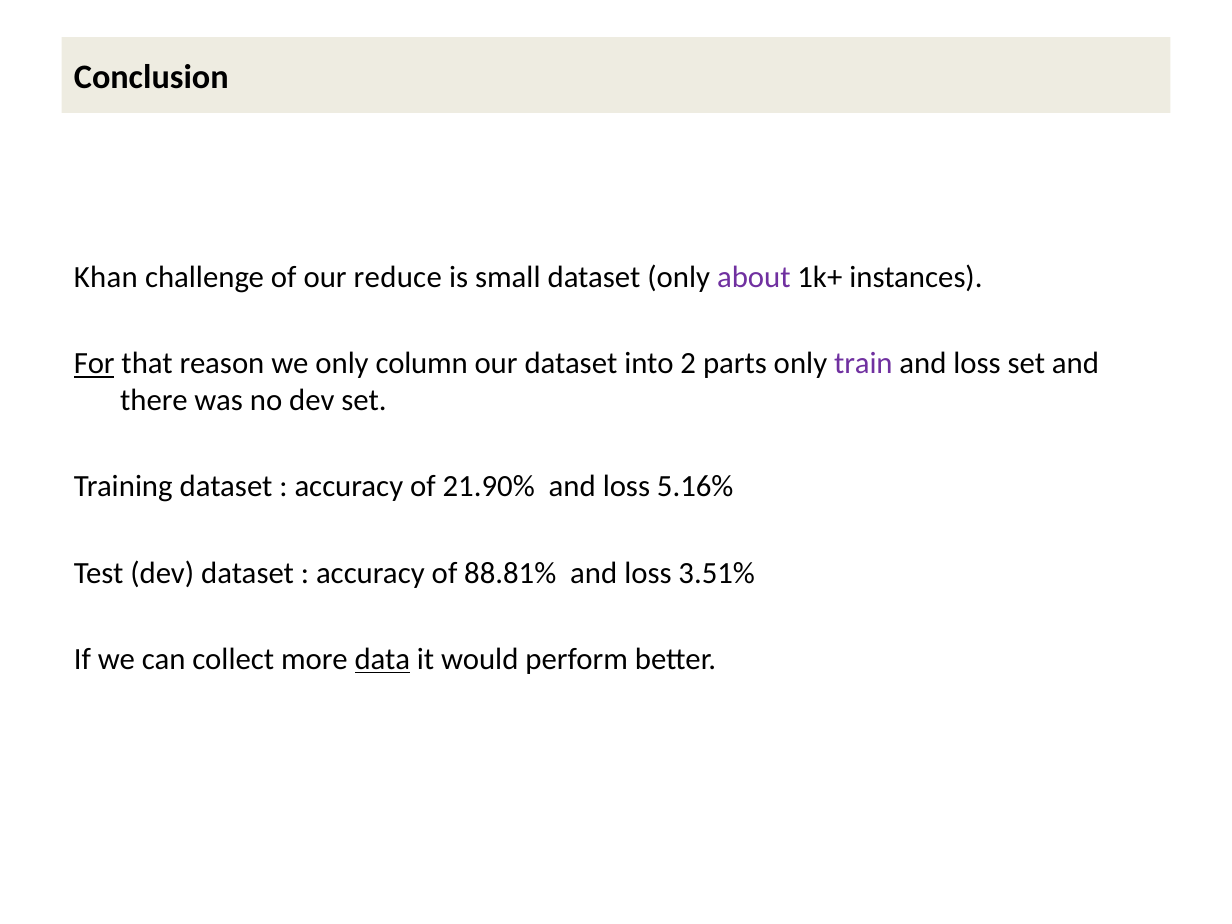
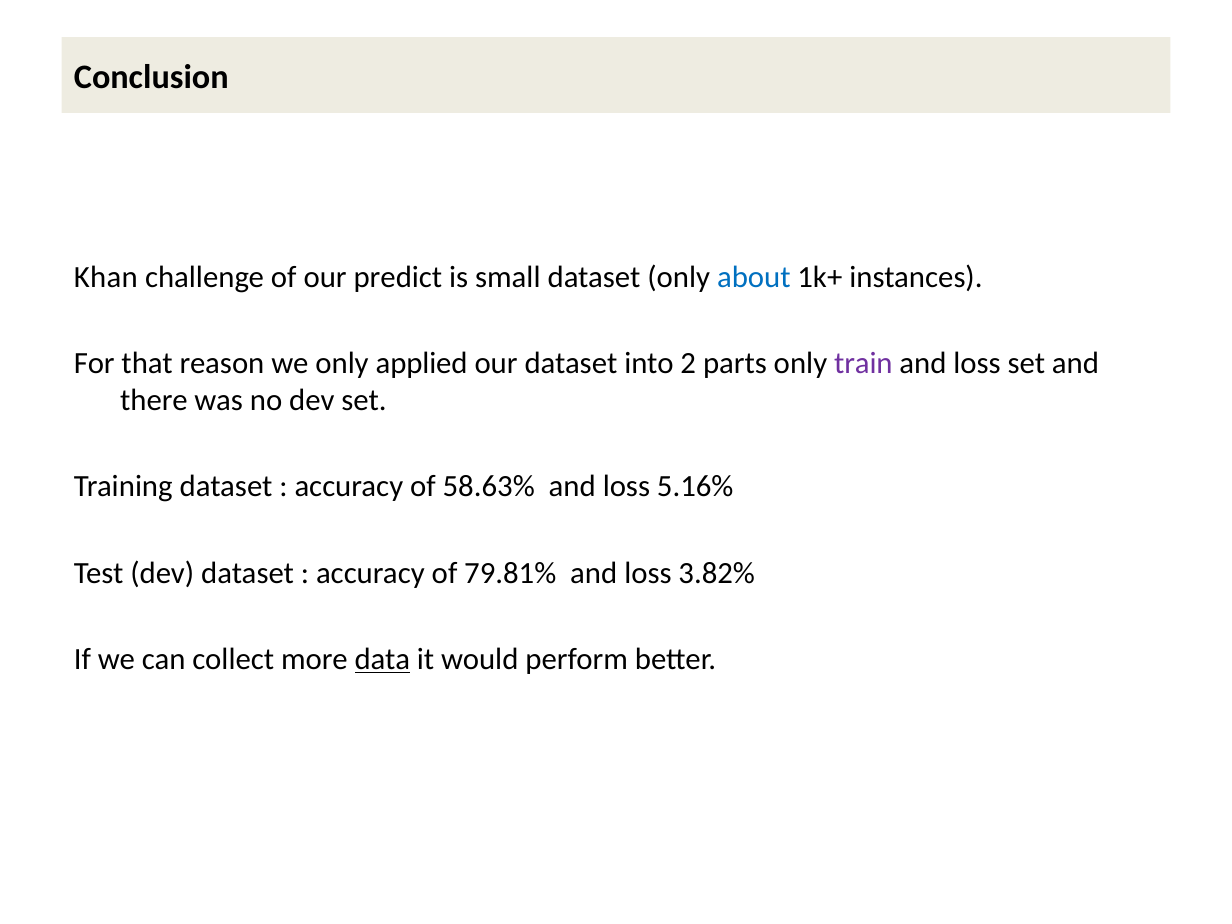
reduce: reduce -> predict (398, 277)
about colour: purple -> blue (754, 277)
For underline: present -> none (94, 364)
column: column -> applied (422, 364)
21.90%: 21.90% -> 58.63% (489, 487)
88.81%: 88.81% -> 79.81% (510, 573)
3.51%: 3.51% -> 3.82% (717, 573)
